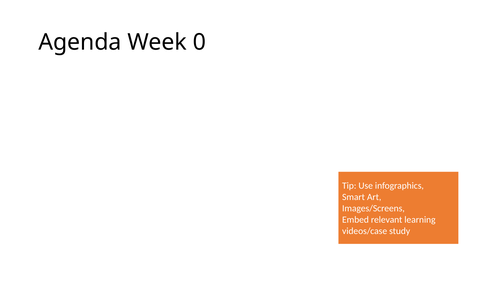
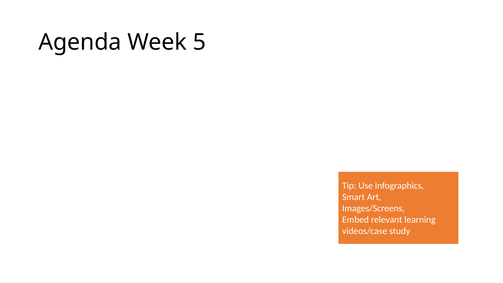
0: 0 -> 5 (199, 42)
